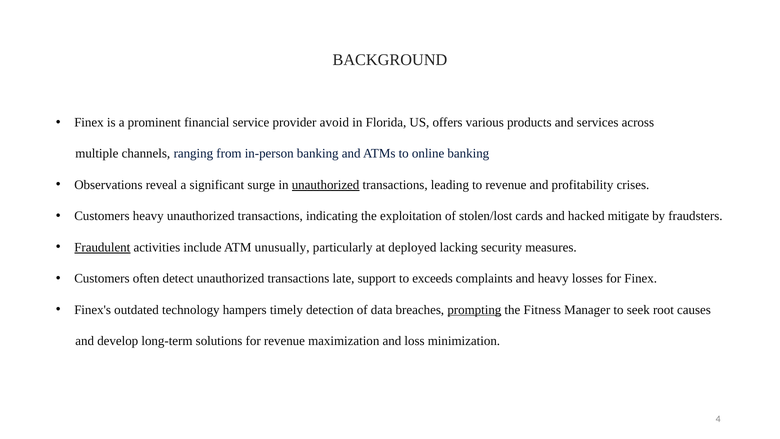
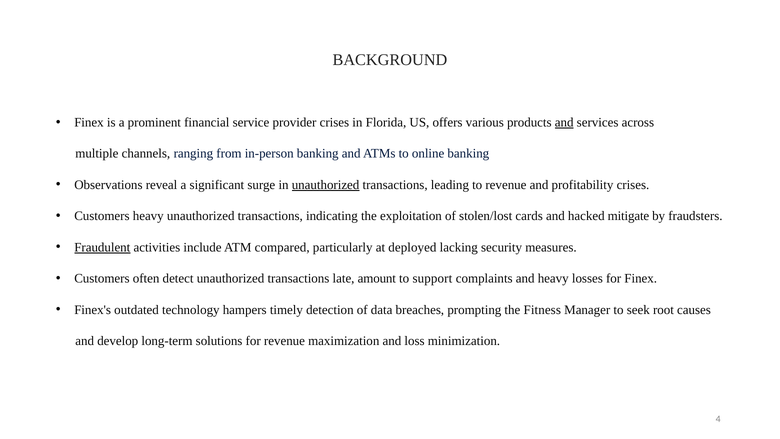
provider avoid: avoid -> crises (334, 122)
and underline: none -> present (564, 122)
unusually: unusually -> compared (282, 247)
support: support -> amount (377, 278)
exceeds: exceeds -> support (432, 278)
prompting underline: present -> none (474, 310)
